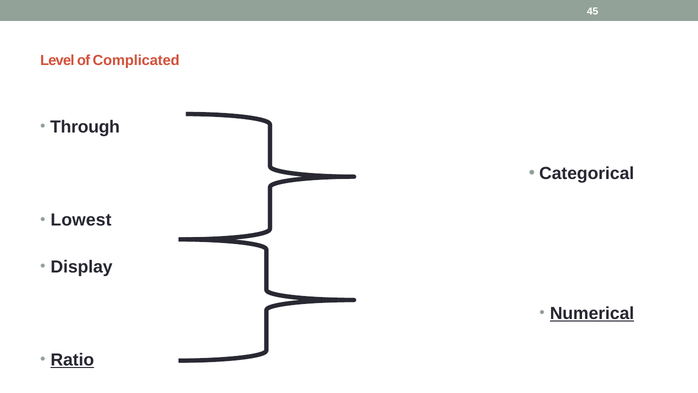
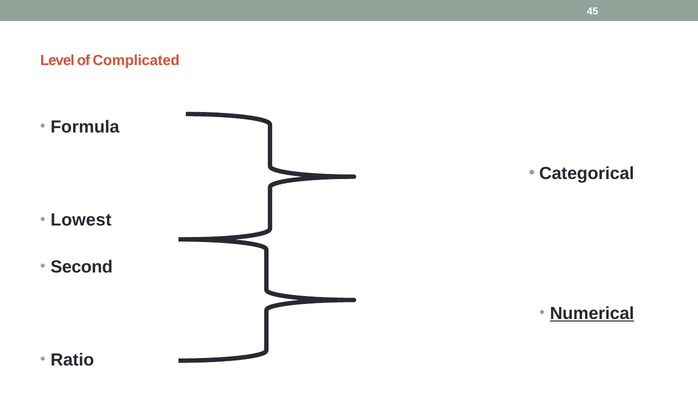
Through: Through -> Formula (85, 127)
Display: Display -> Second (82, 266)
Ratio underline: present -> none (72, 360)
